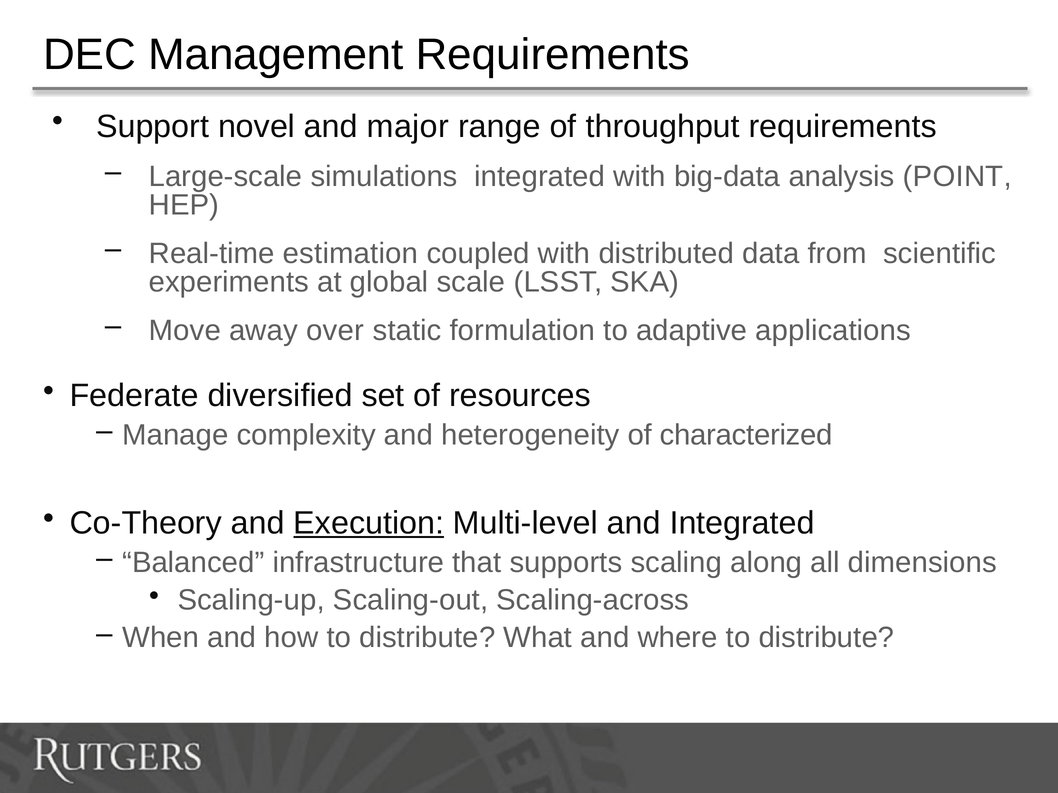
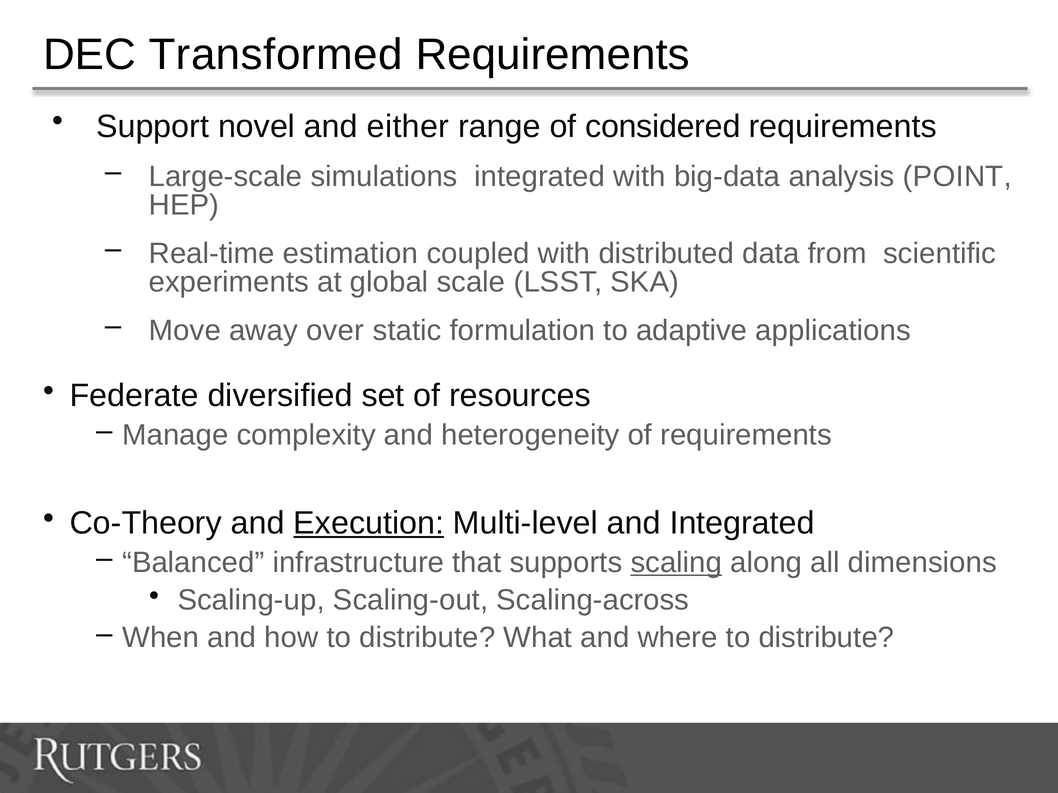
Management: Management -> Transformed (276, 55)
major: major -> either (408, 126)
throughput: throughput -> considered (663, 126)
of characterized: characterized -> requirements (746, 435)
scaling underline: none -> present (676, 563)
